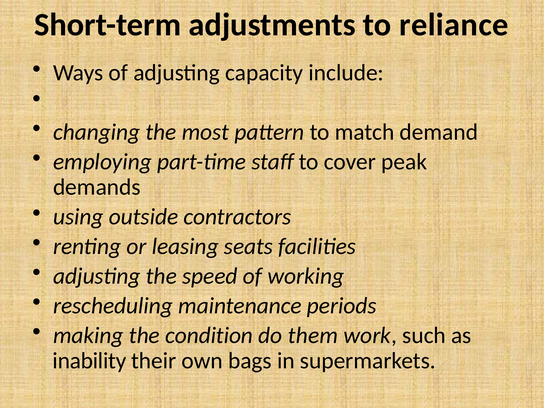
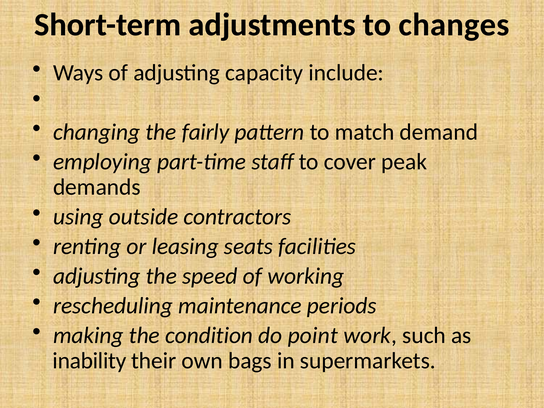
reliance: reliance -> changes (454, 25)
most: most -> fairly (206, 132)
them: them -> point (313, 335)
